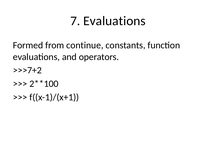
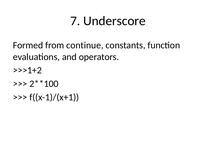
7 Evaluations: Evaluations -> Underscore (114, 21)
>>>7+2: >>>7+2 -> >>>1+2 (27, 70)
